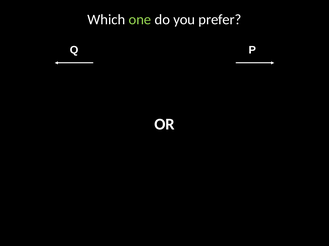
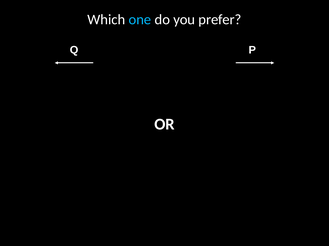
one colour: light green -> light blue (140, 20)
